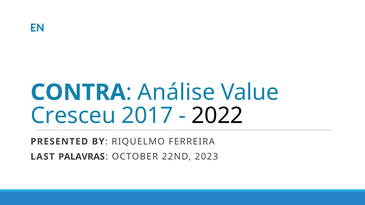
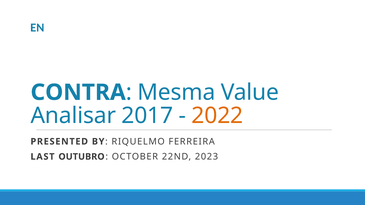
Análise: Análise -> Mesma (176, 93)
Cresceu: Cresceu -> Analisar (73, 116)
2022 colour: black -> orange (217, 116)
PALAVRAS: PALAVRAS -> OUTUBRO (82, 157)
